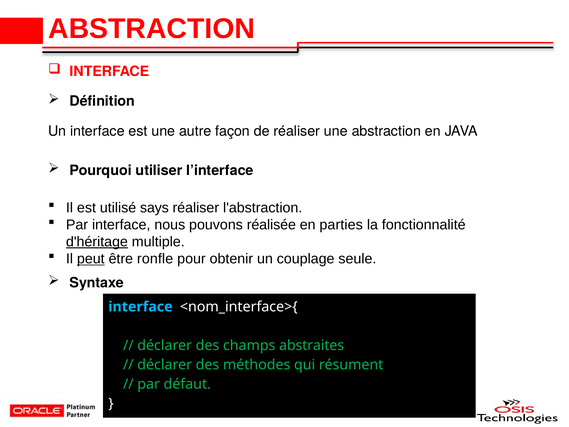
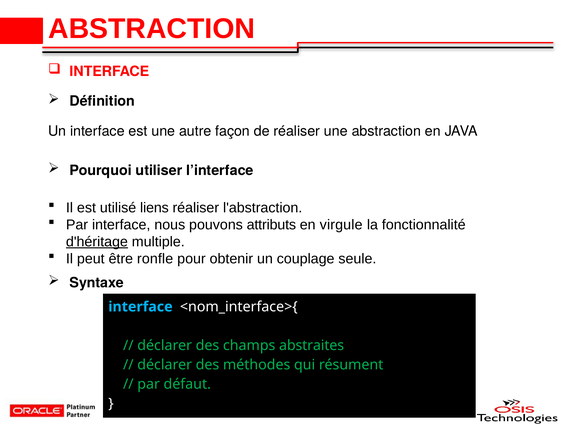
says: says -> liens (154, 208)
réalisée: réalisée -> attributs (271, 225)
parties: parties -> virgule (341, 225)
peut underline: present -> none (91, 259)
